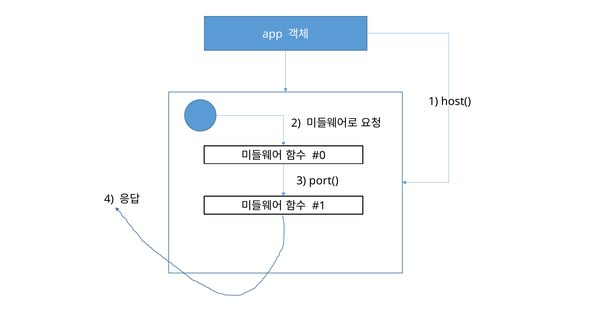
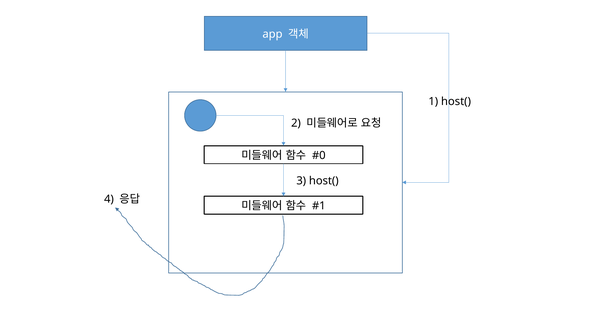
3 port(: port( -> host( (324, 181)
